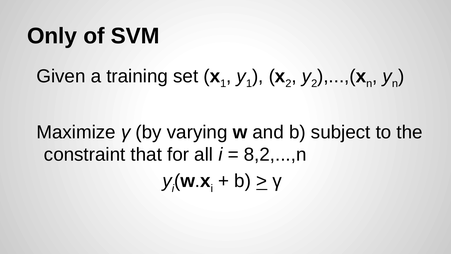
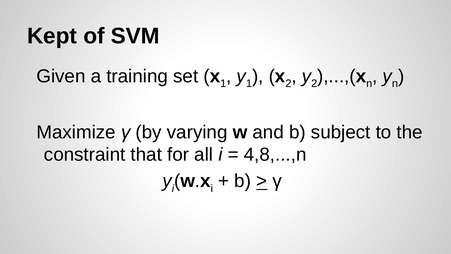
Only: Only -> Kept (52, 36)
8,2,...,n: 8,2,...,n -> 4,8,...,n (275, 155)
